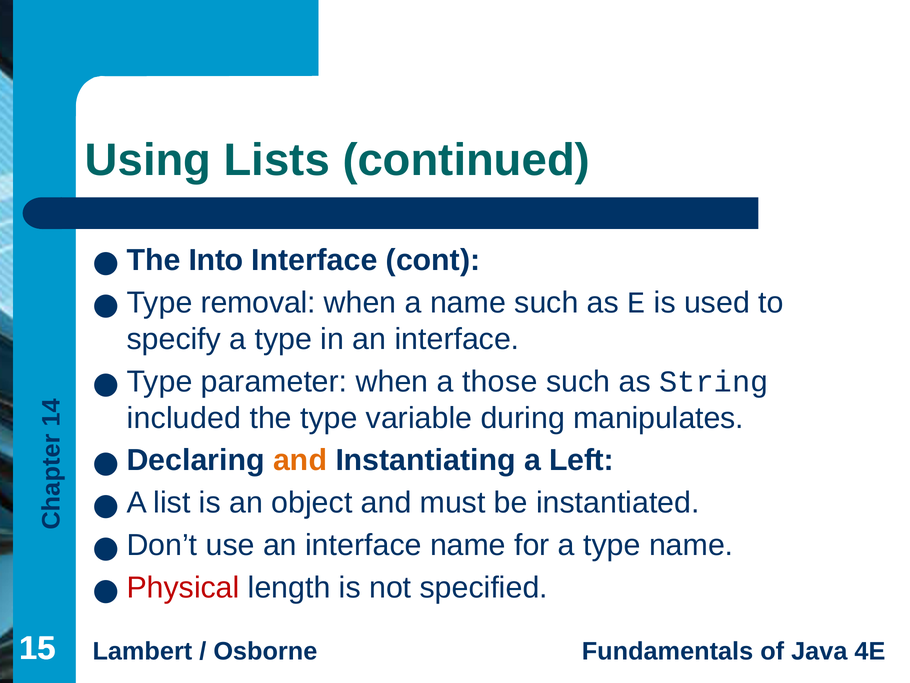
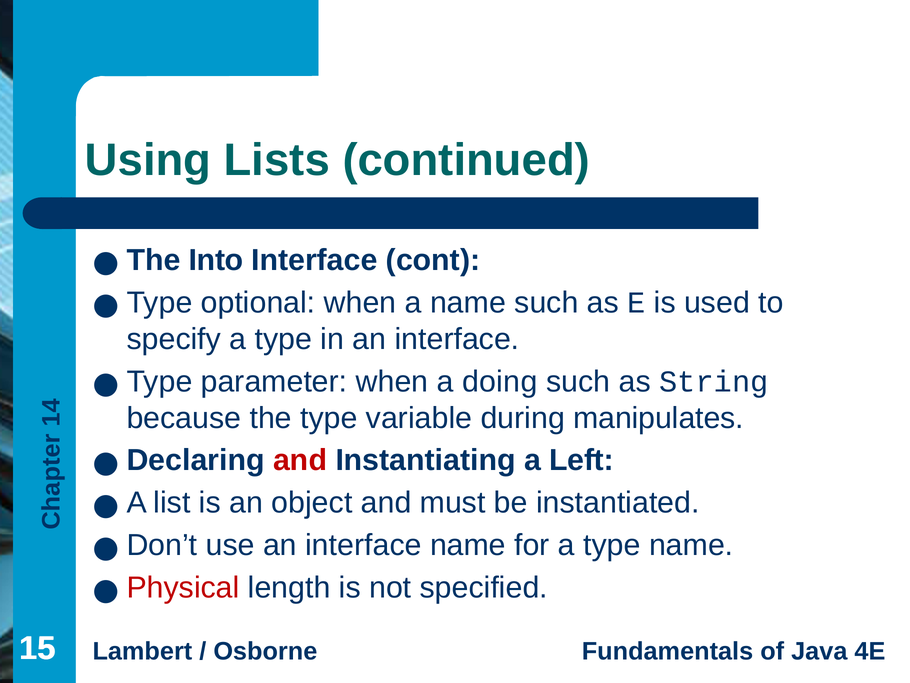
removal: removal -> optional (258, 302)
those: those -> doing (500, 381)
included: included -> because (184, 418)
and colour: orange -> red (300, 460)
